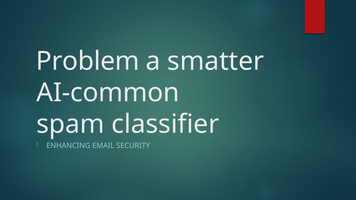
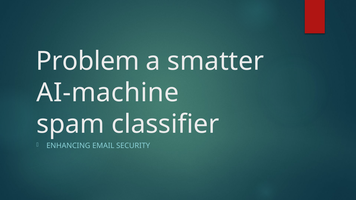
AI-common: AI-common -> AI-machine (108, 93)
